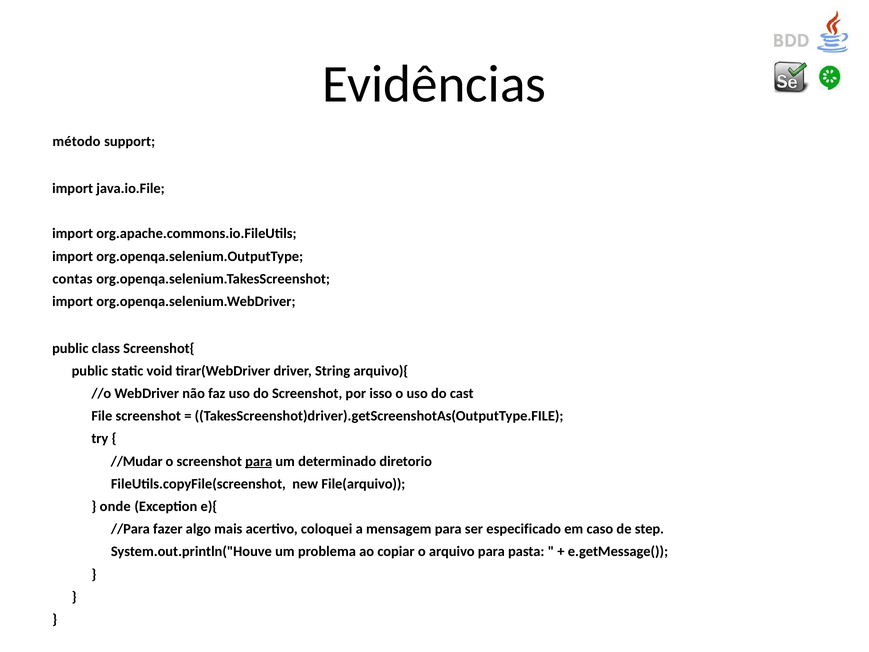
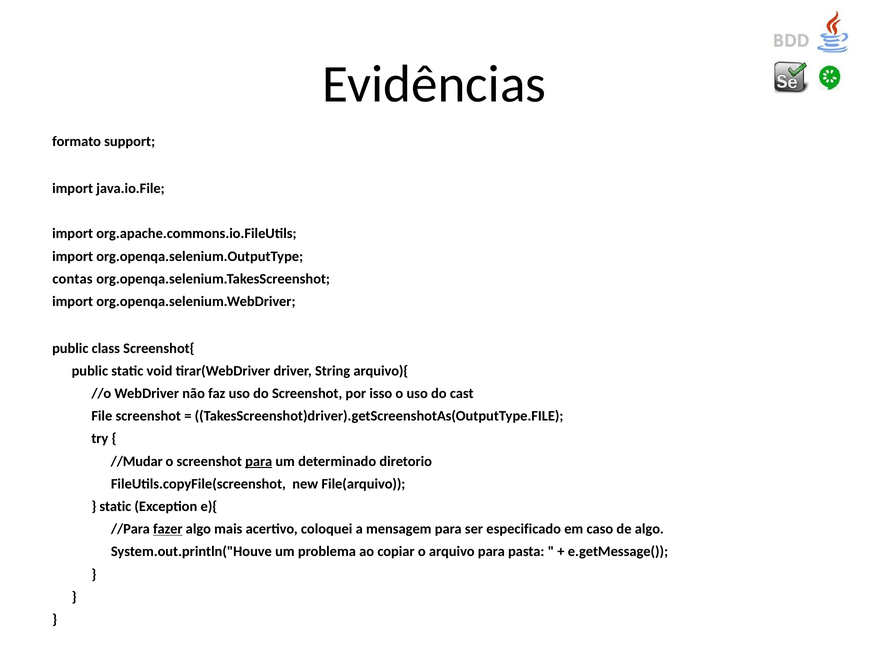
método: método -> formato (77, 142)
onde: onde -> static (115, 506)
fazer underline: none -> present (168, 529)
de step: step -> algo (649, 529)
